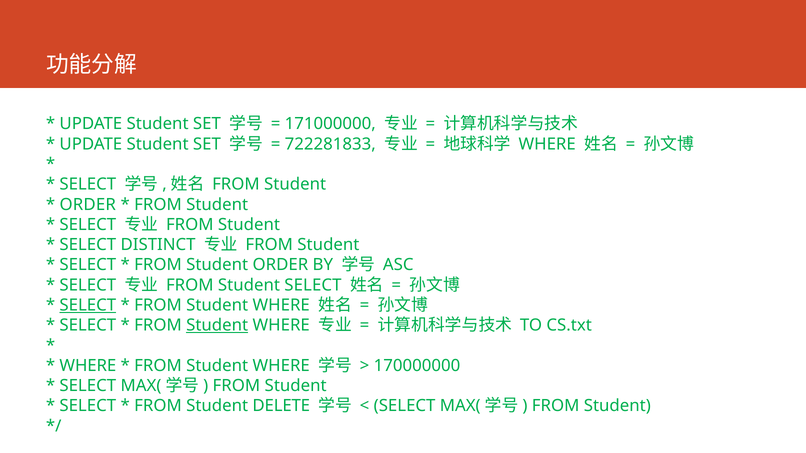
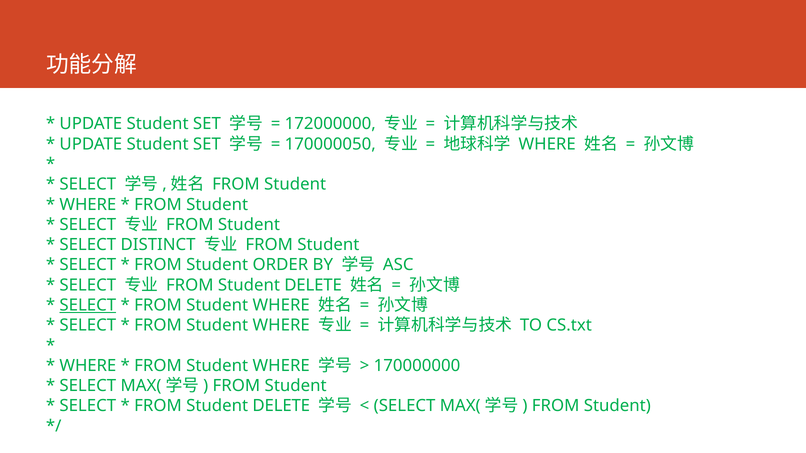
171000000: 171000000 -> 172000000 (330, 124)
722281833: 722281833 -> 170000050 (330, 144)
ORDER: ORDER -> WHERE (88, 205)
SELECT: SELECT -> DELETE (313, 285)
Student underline: present -> none (217, 326)
